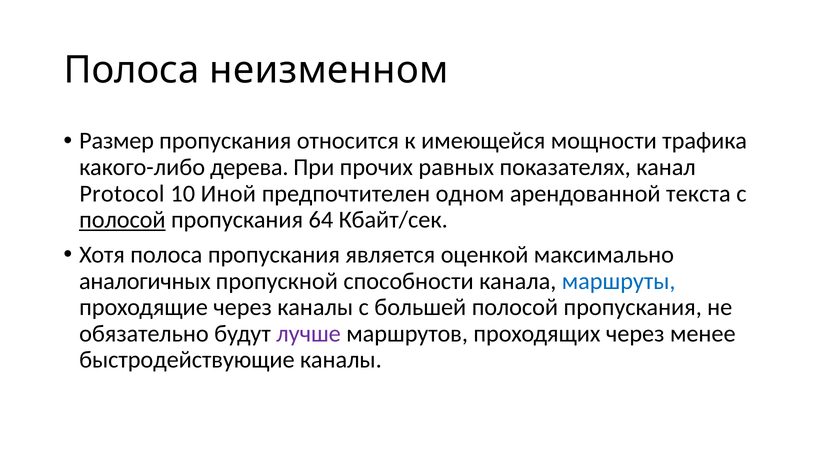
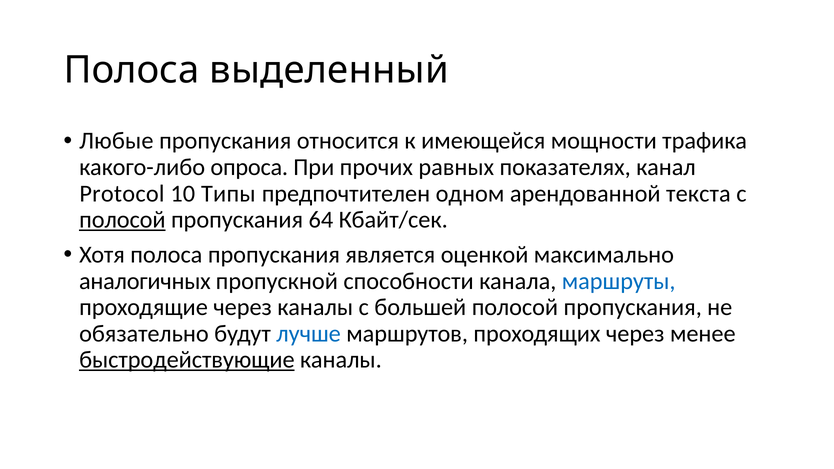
неизменном: неизменном -> выделенный (329, 70)
Размер: Размер -> Любые (116, 141)
дерева: дерева -> опроса (249, 167)
Иной: Иной -> Типы (228, 194)
лучше colour: purple -> blue (309, 334)
быстродействующие underline: none -> present (187, 360)
